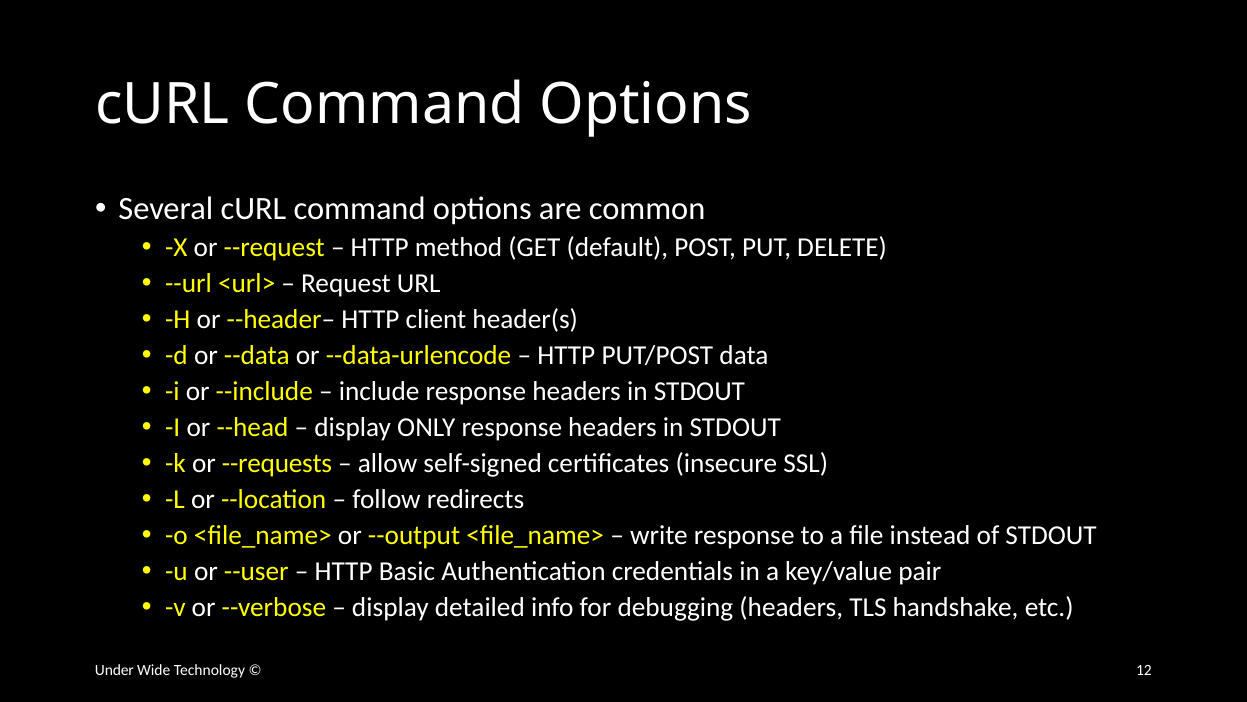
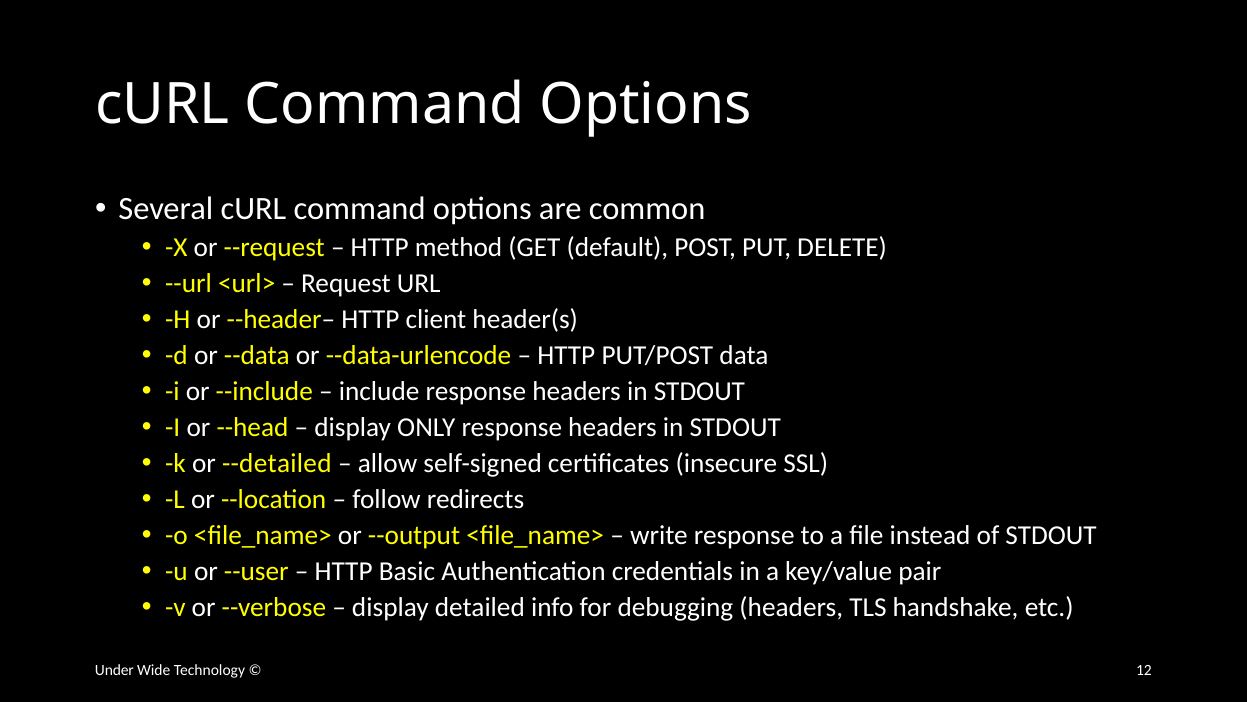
--requests: --requests -> --detailed (277, 463)
